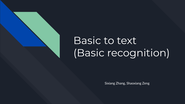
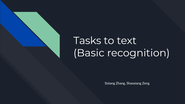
Basic: Basic -> Tasks (87, 41)
